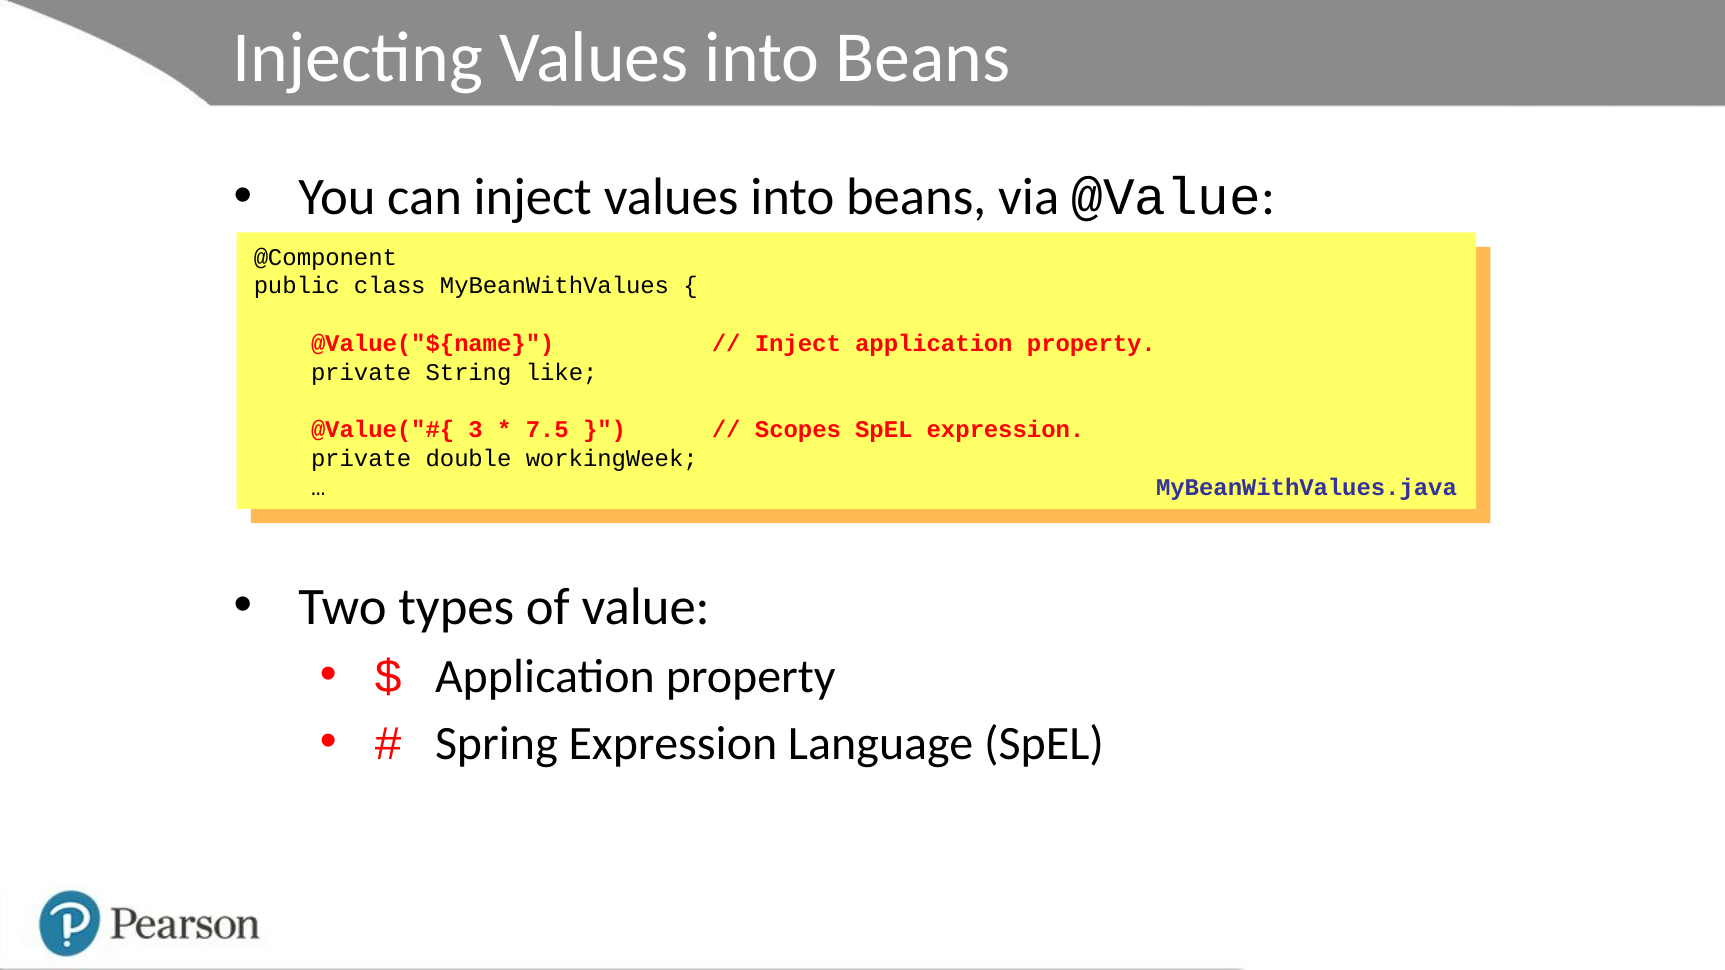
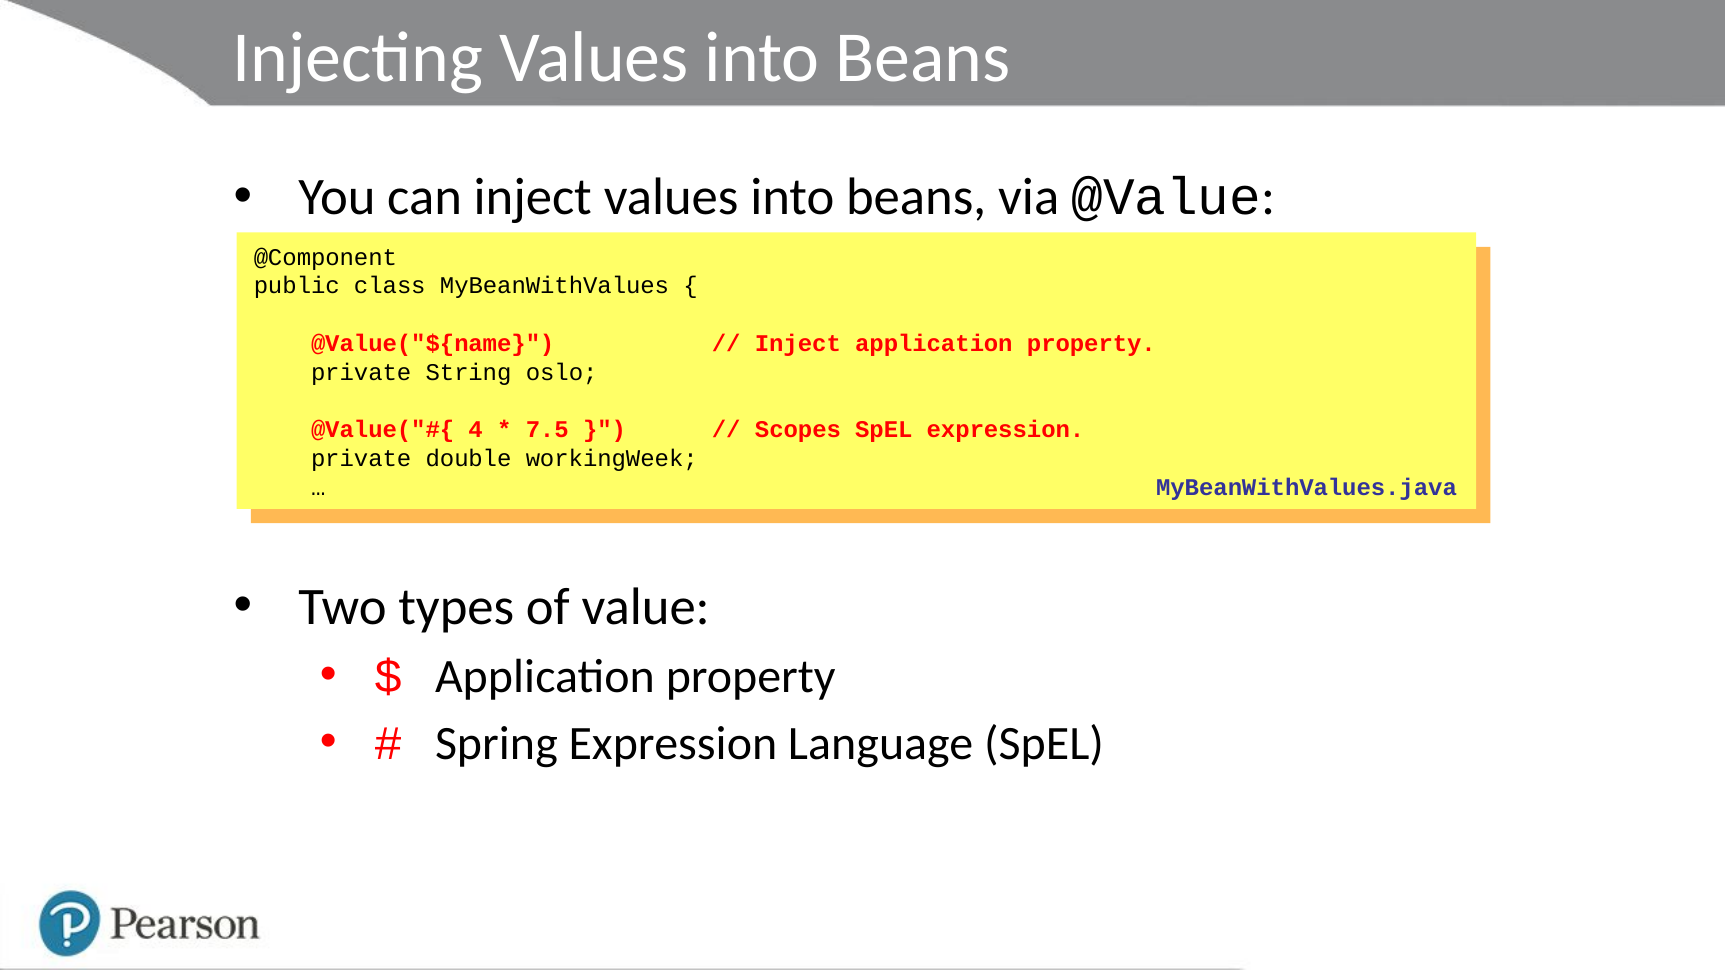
like: like -> oslo (562, 372)
3: 3 -> 4 (476, 430)
